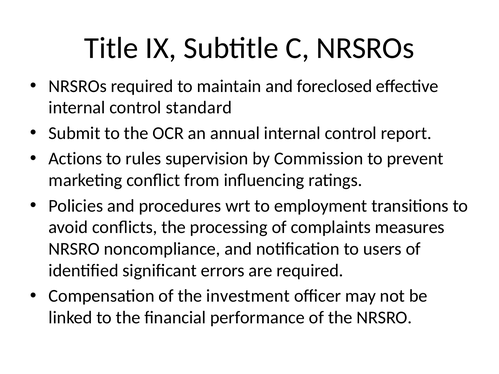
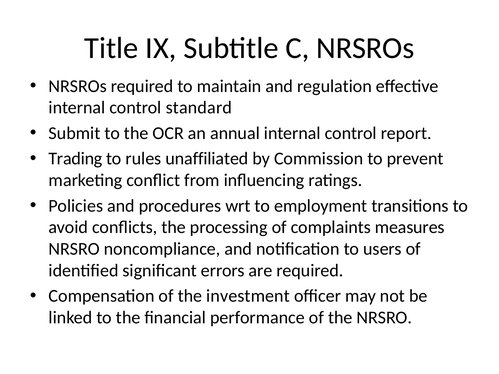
foreclosed: foreclosed -> regulation (334, 86)
Actions: Actions -> Trading (75, 159)
supervision: supervision -> unaffiliated (207, 159)
